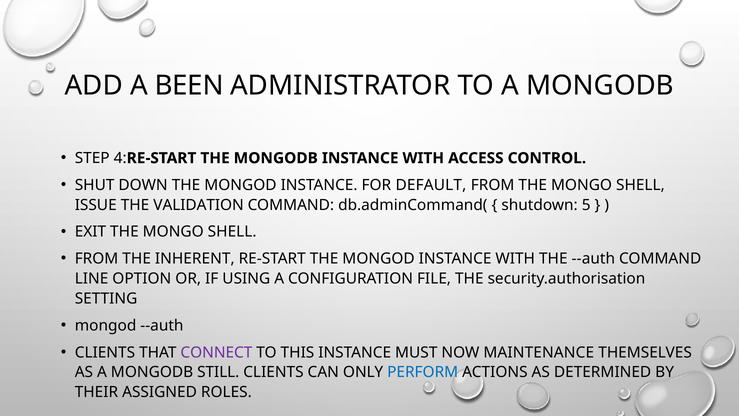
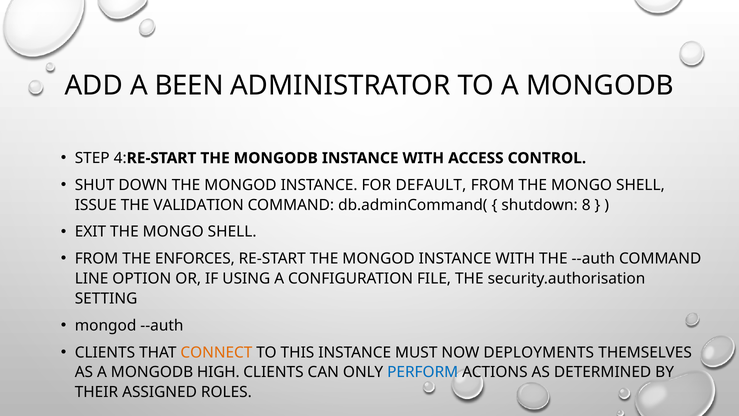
5: 5 -> 8 (586, 205)
INHERENT: INHERENT -> ENFORCES (195, 259)
CONNECT colour: purple -> orange (216, 352)
MAINTENANCE: MAINTENANCE -> DEPLOYMENTS (539, 352)
STILL: STILL -> HIGH (218, 372)
